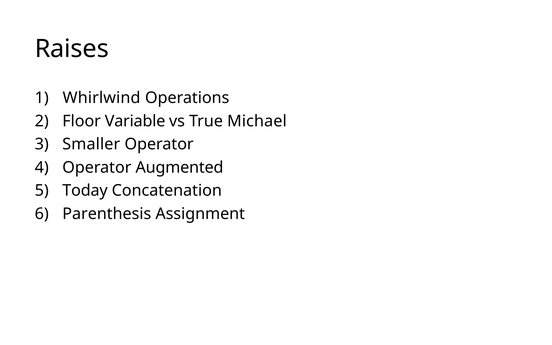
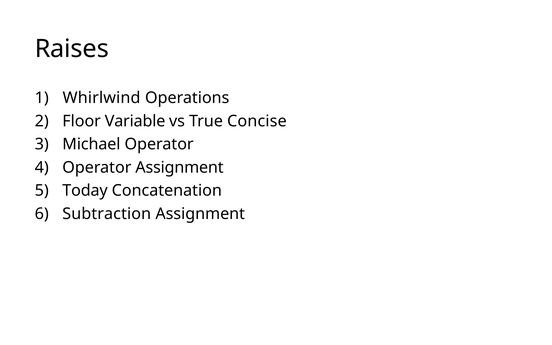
Michael: Michael -> Concise (257, 121)
Smaller: Smaller -> Michael (91, 144)
Operator Augmented: Augmented -> Assignment (180, 167)
Parenthesis: Parenthesis -> Subtraction (107, 214)
